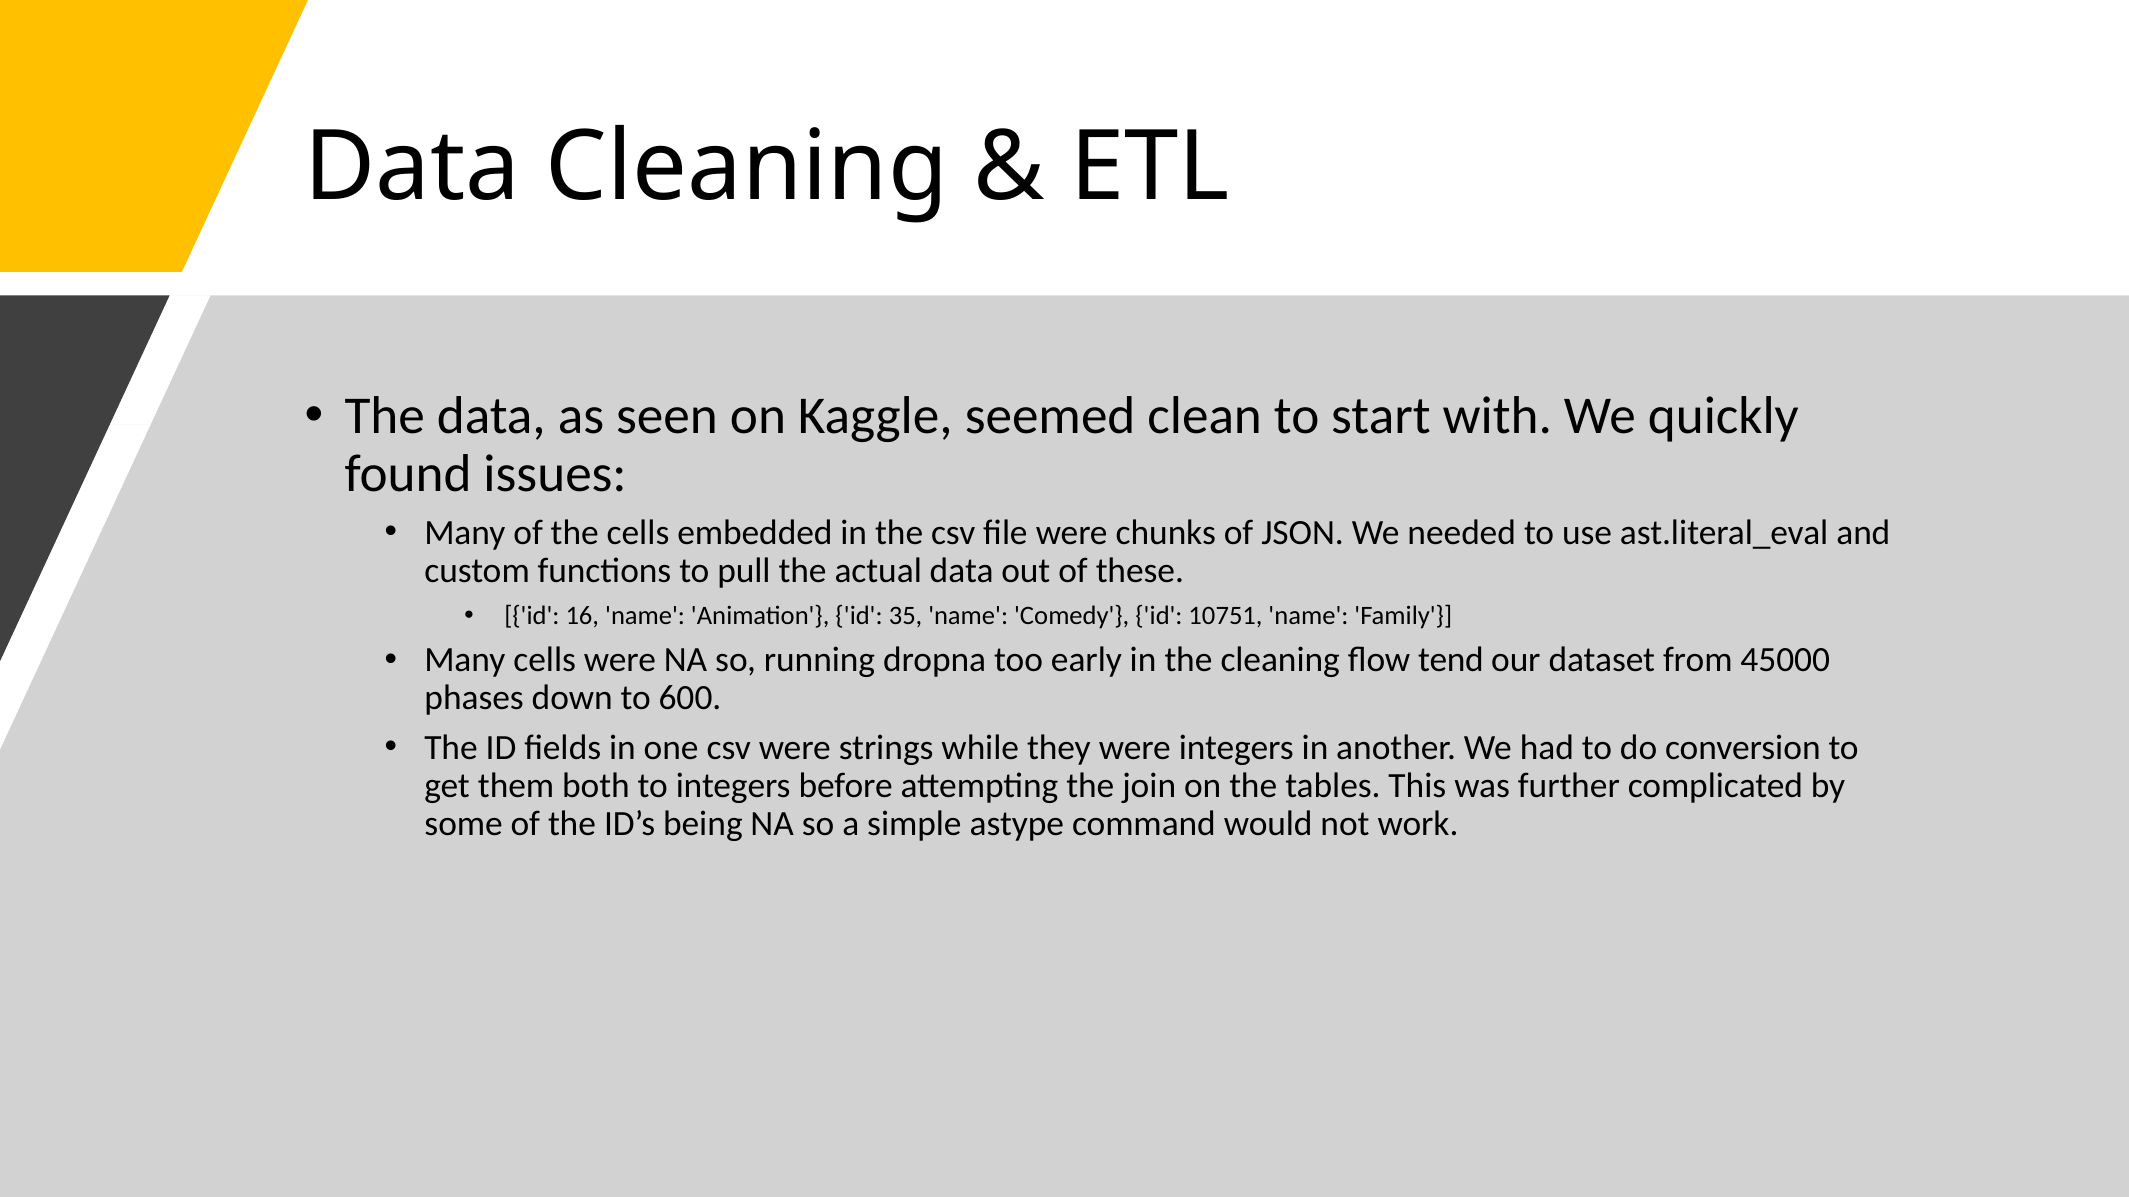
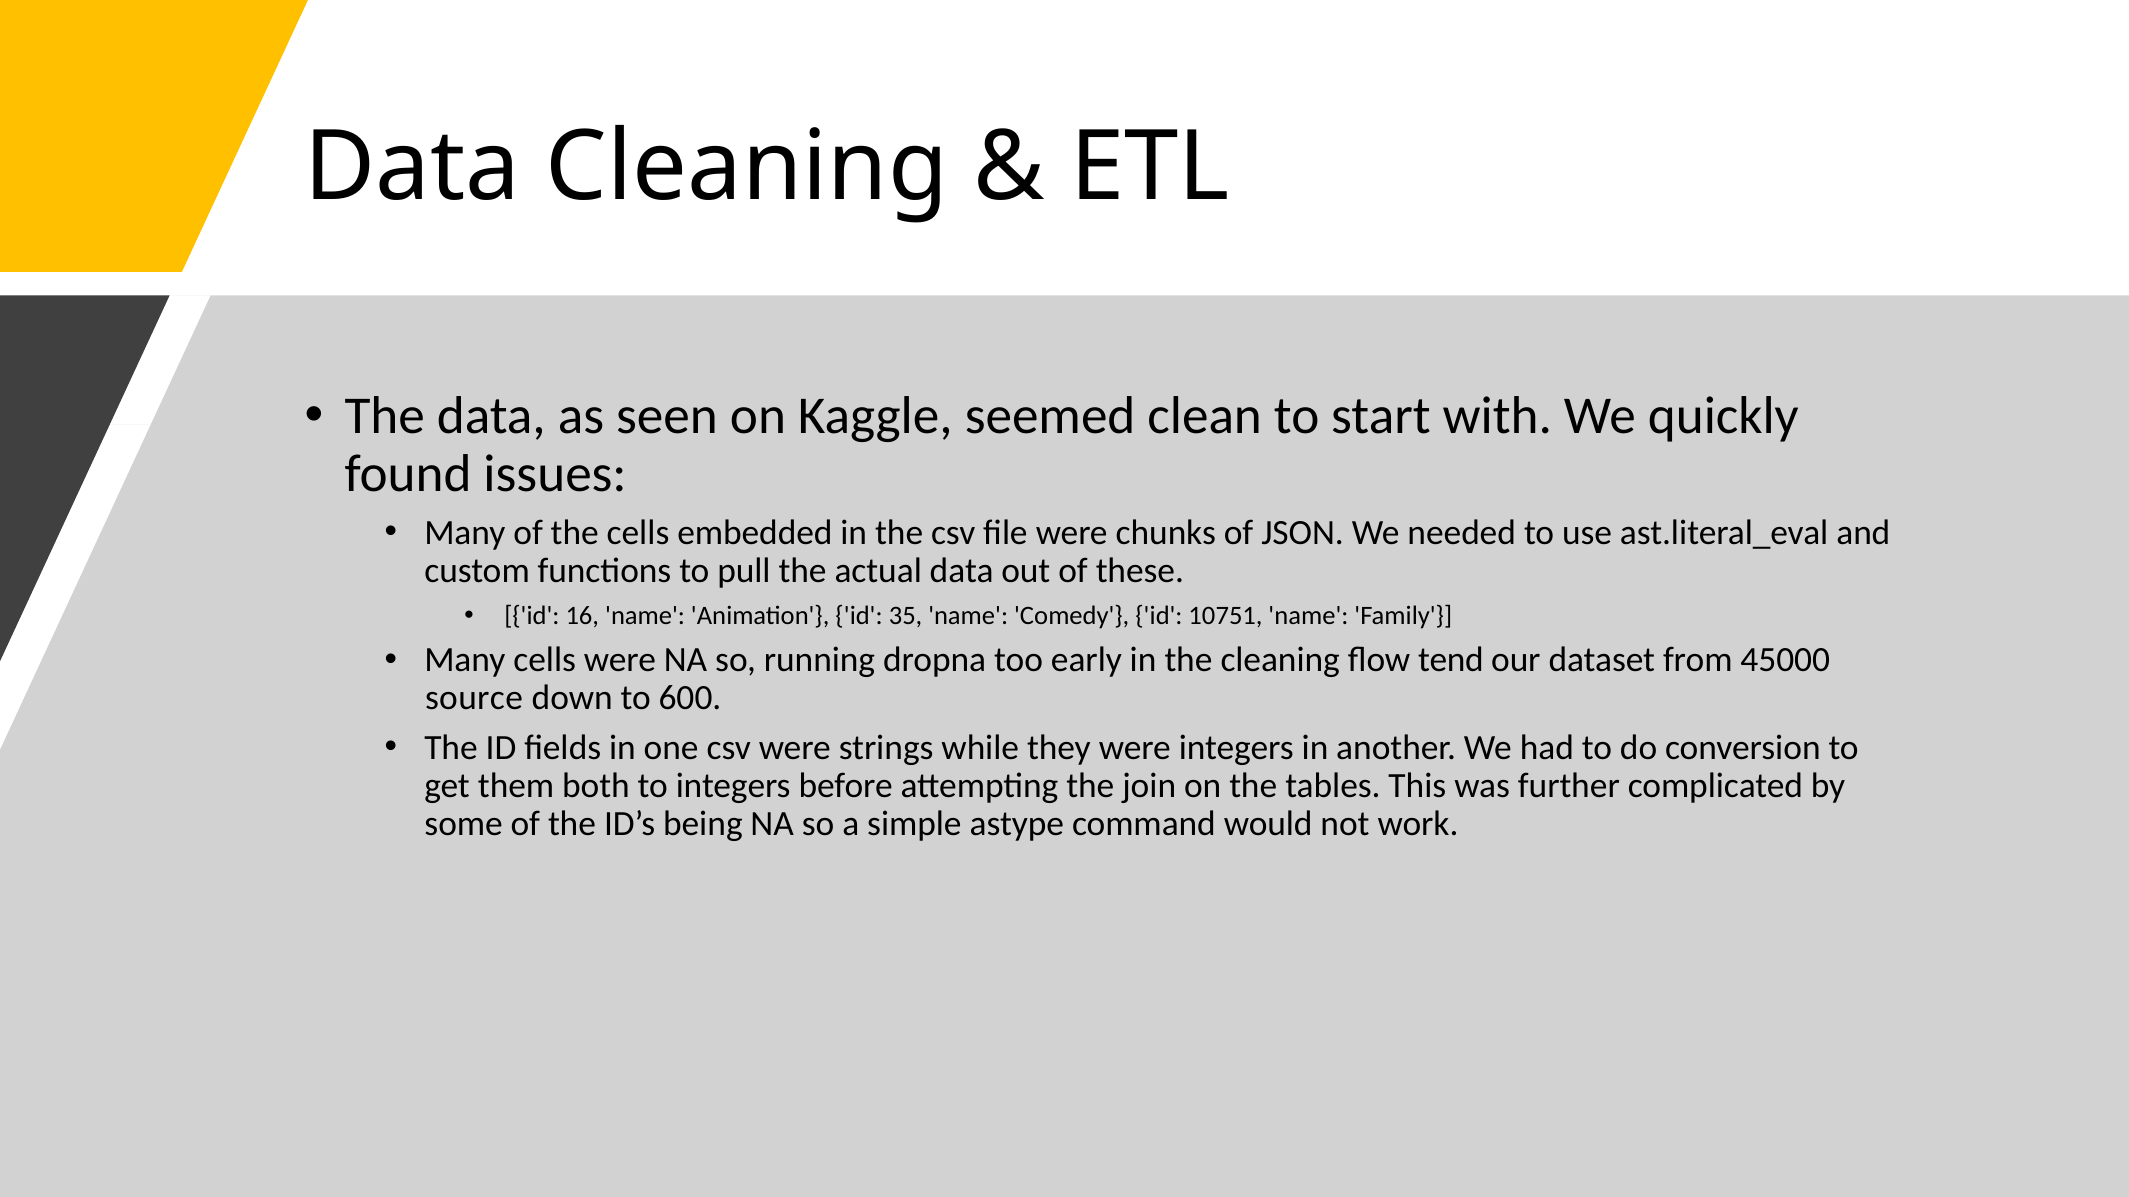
phases: phases -> source (474, 698)
